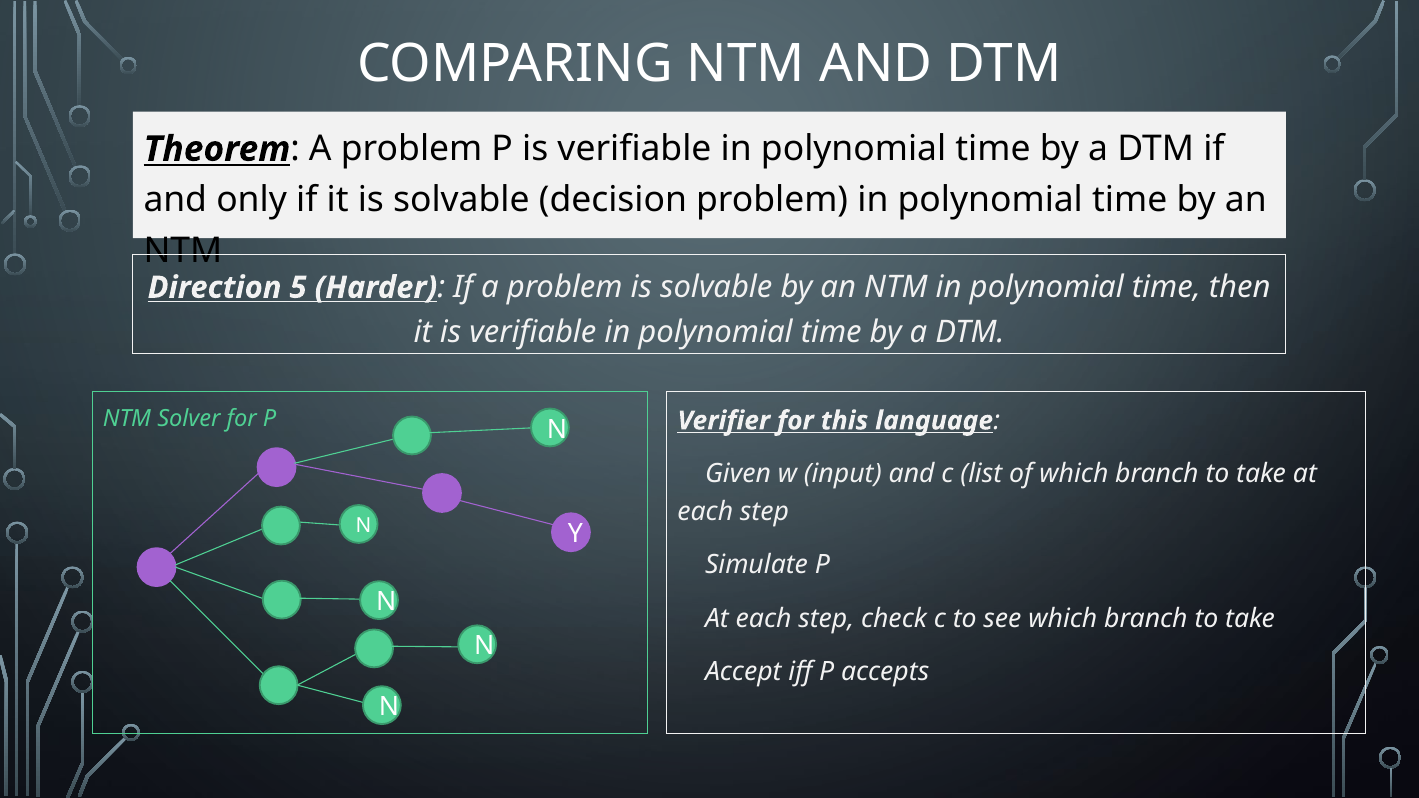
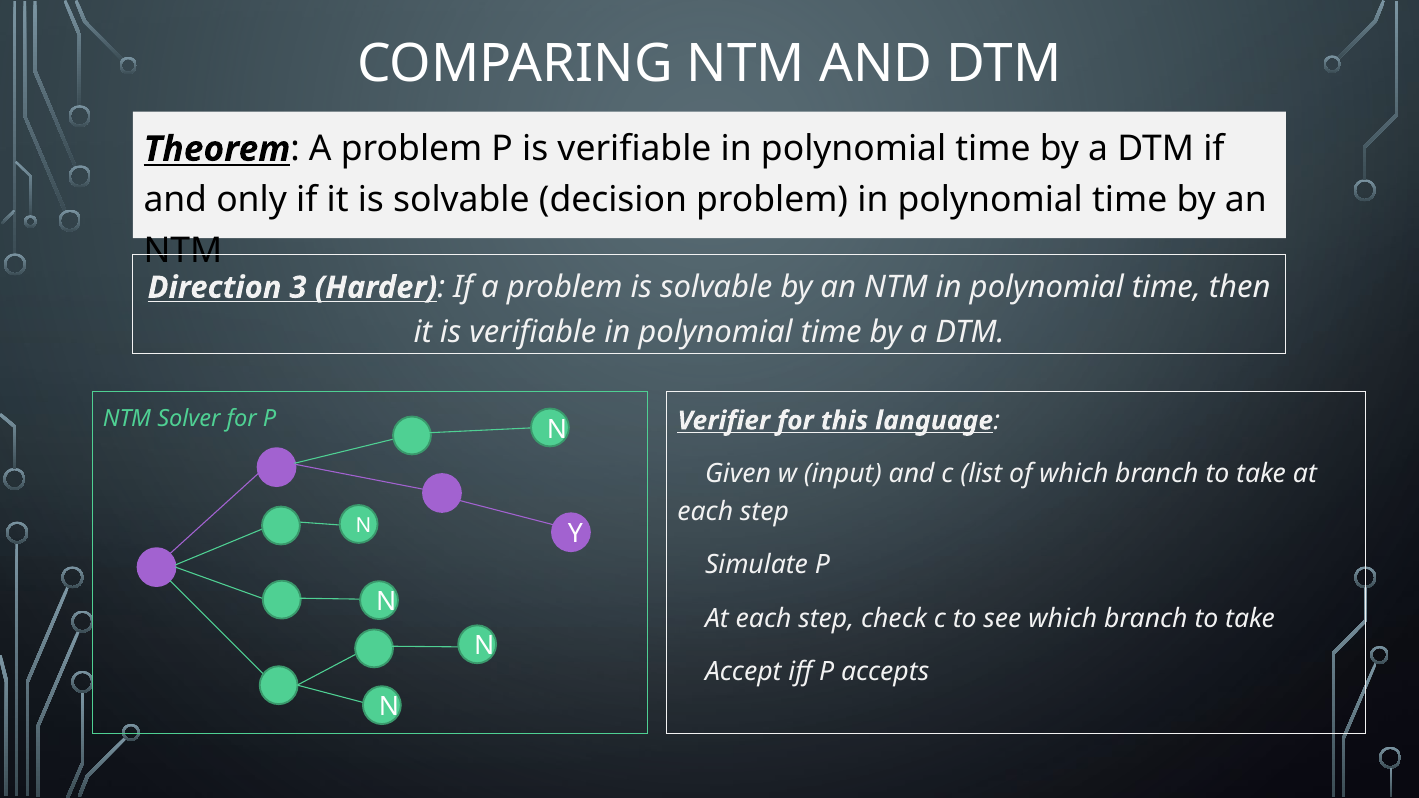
5: 5 -> 3 (298, 288)
